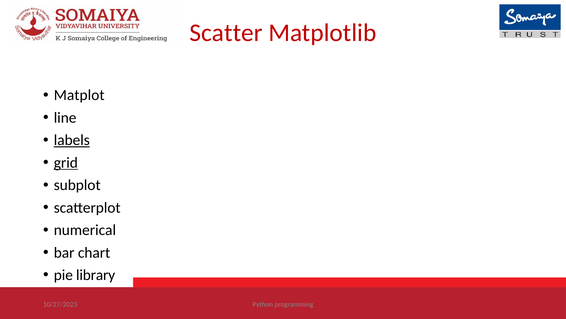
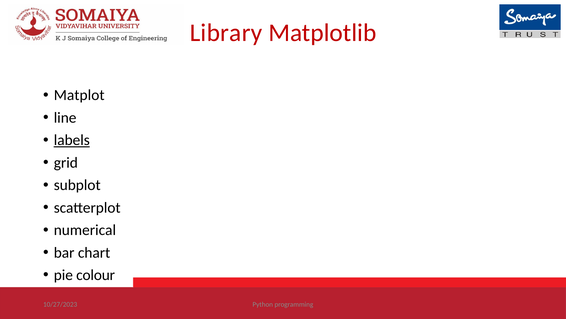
Scatter: Scatter -> Library (226, 33)
grid underline: present -> none (66, 162)
library: library -> colour (96, 275)
